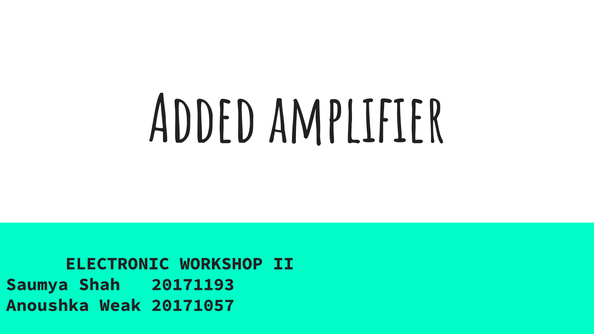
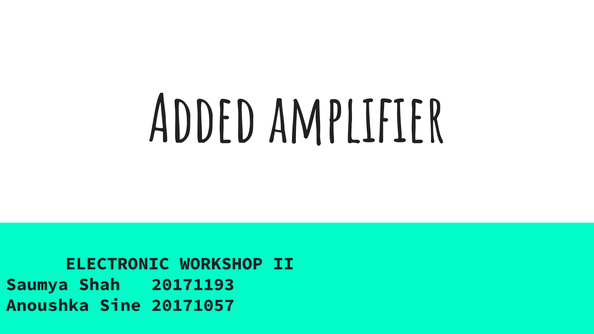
Weak: Weak -> Sine (120, 305)
